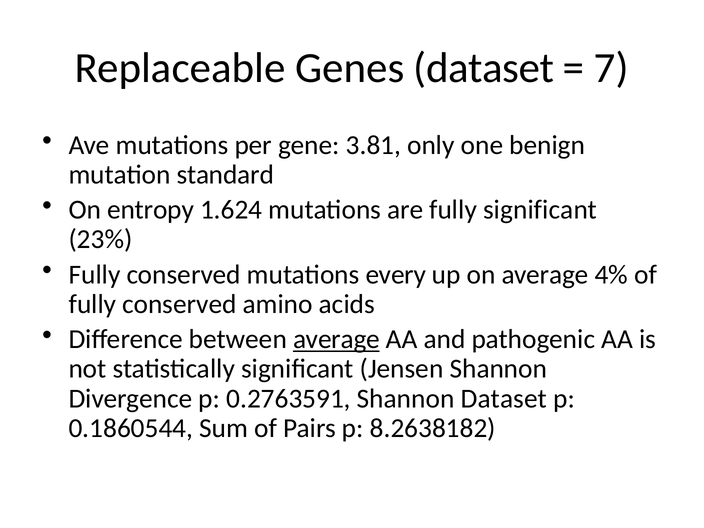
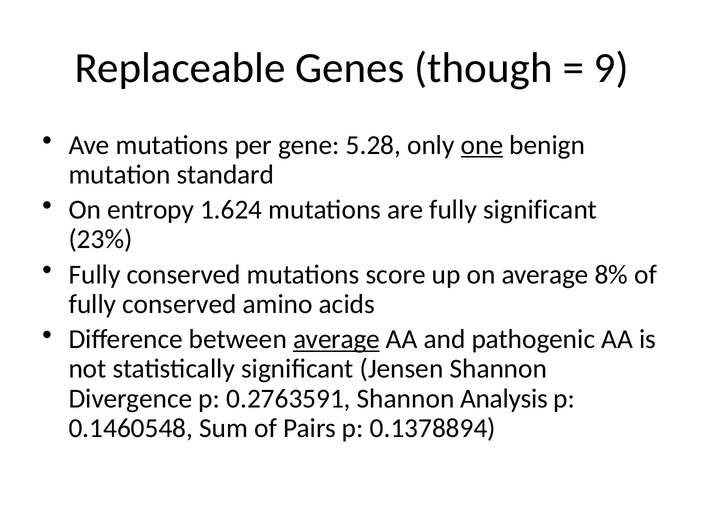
Genes dataset: dataset -> though (484, 68)
7: 7 -> 9 (611, 68)
3.81: 3.81 -> 5.28 (373, 145)
one underline: none -> present (482, 145)
every: every -> score (396, 275)
4%: 4% -> 8% (611, 275)
Shannon Dataset: Dataset -> Analysis (504, 399)
0.1860544: 0.1860544 -> 0.1460548 (131, 428)
8.2638182: 8.2638182 -> 0.1378894 (433, 428)
